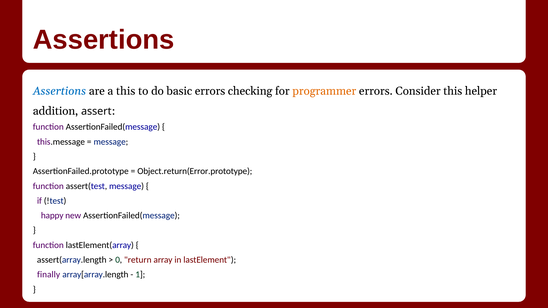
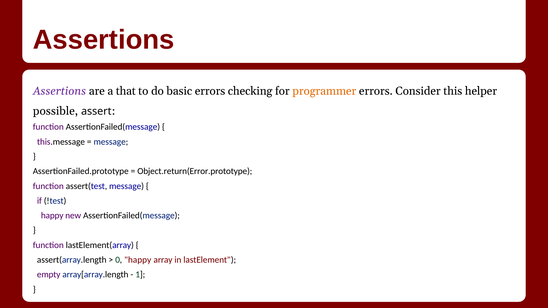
Assertions colour: blue -> purple (59, 91)
a this: this -> that (126, 91)
addition: addition -> possible (55, 111)
0 return: return -> happy (138, 260)
finally: finally -> empty (49, 275)
